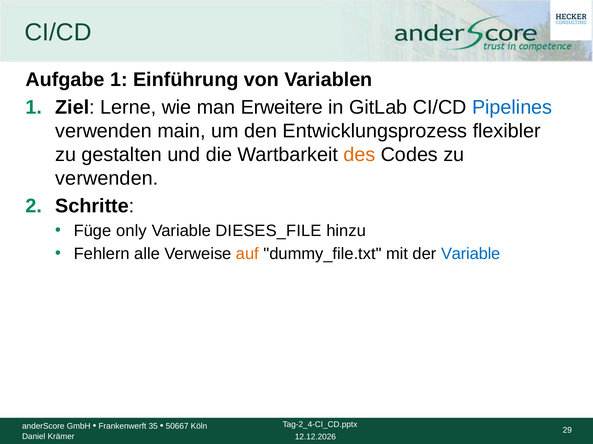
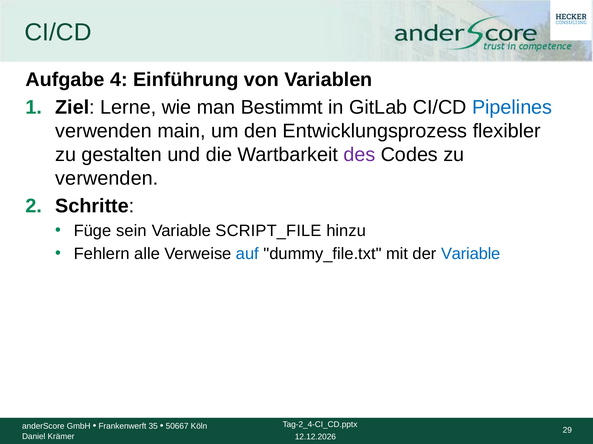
Aufgabe 1: 1 -> 4 (119, 80)
Erweitere: Erweitere -> Bestimmt (282, 108)
des colour: orange -> purple (359, 155)
only: only -> sein (131, 231)
DIESES_FILE: DIESES_FILE -> SCRIPT_FILE (269, 231)
auf colour: orange -> blue (247, 254)
